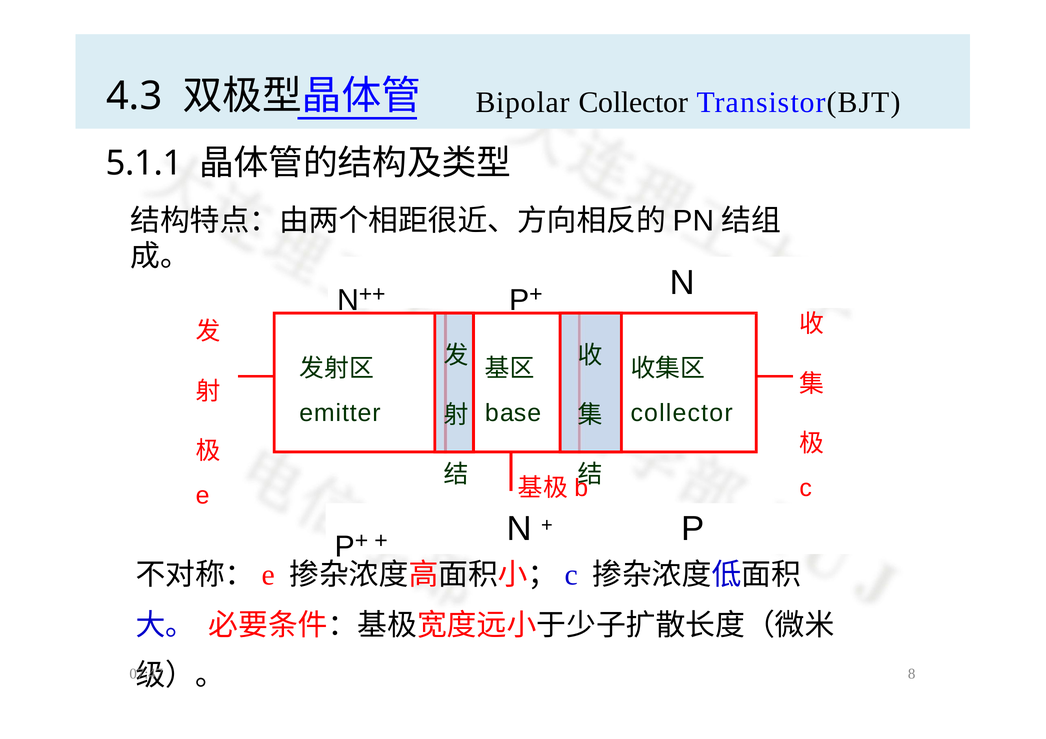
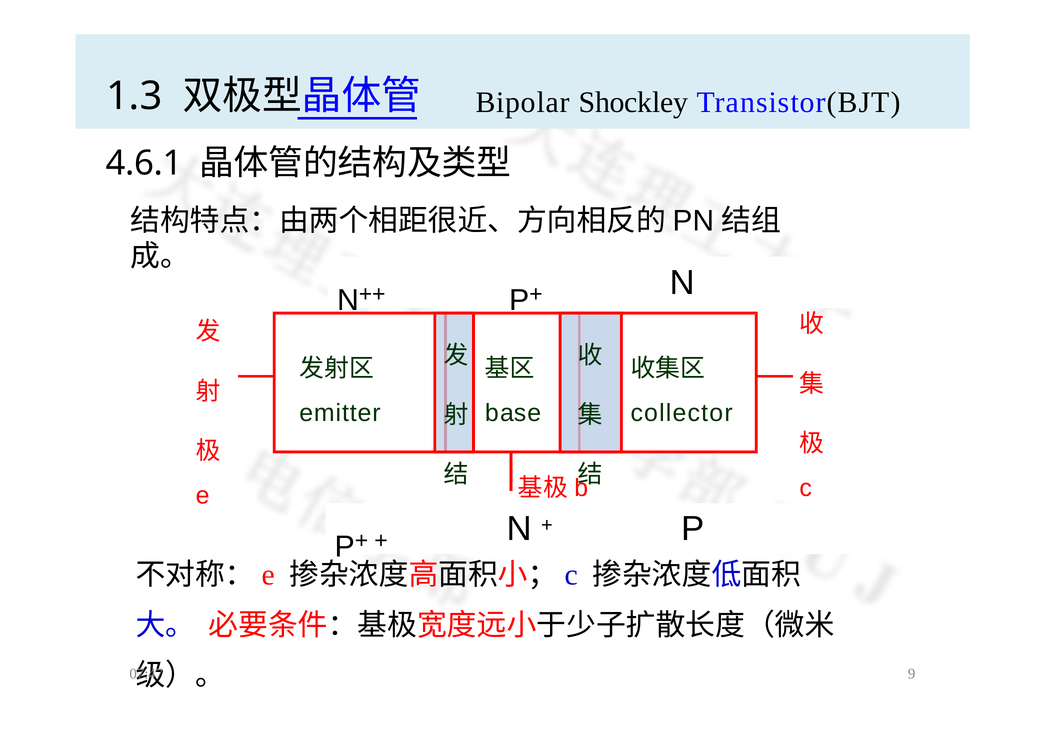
4.3: 4.3 -> 1.3 (134, 96)
Bipolar Collector: Collector -> Shockley (633, 103)
5.1.1: 5.1.1 -> 4.6.1 (144, 163)
8: 8 -> 9 (912, 675)
